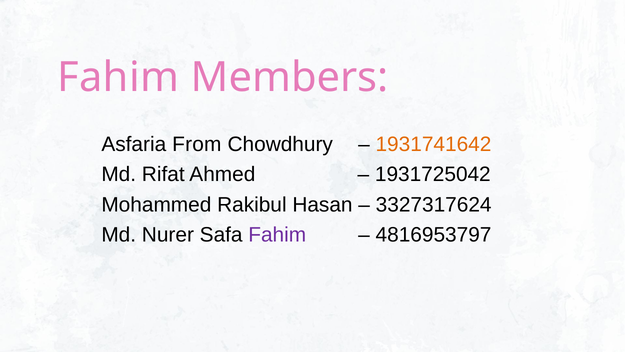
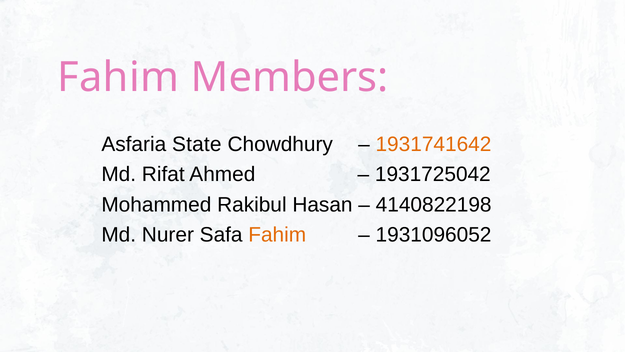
From: From -> State (197, 144)
3327317624: 3327317624 -> 4140822198 (434, 204)
Fahim colour: purple -> orange (277, 235)
4816953797: 4816953797 -> 1931096052 (434, 235)
